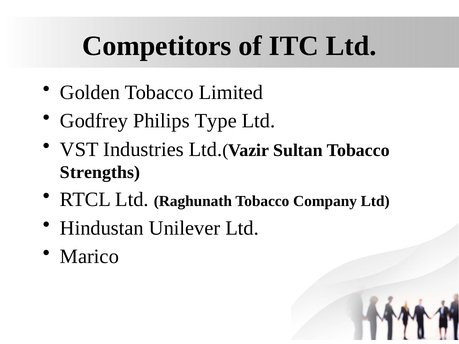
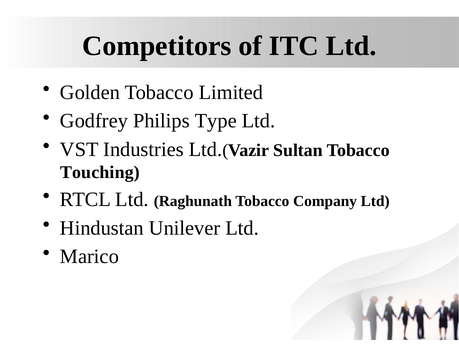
Strengths: Strengths -> Touching (100, 172)
